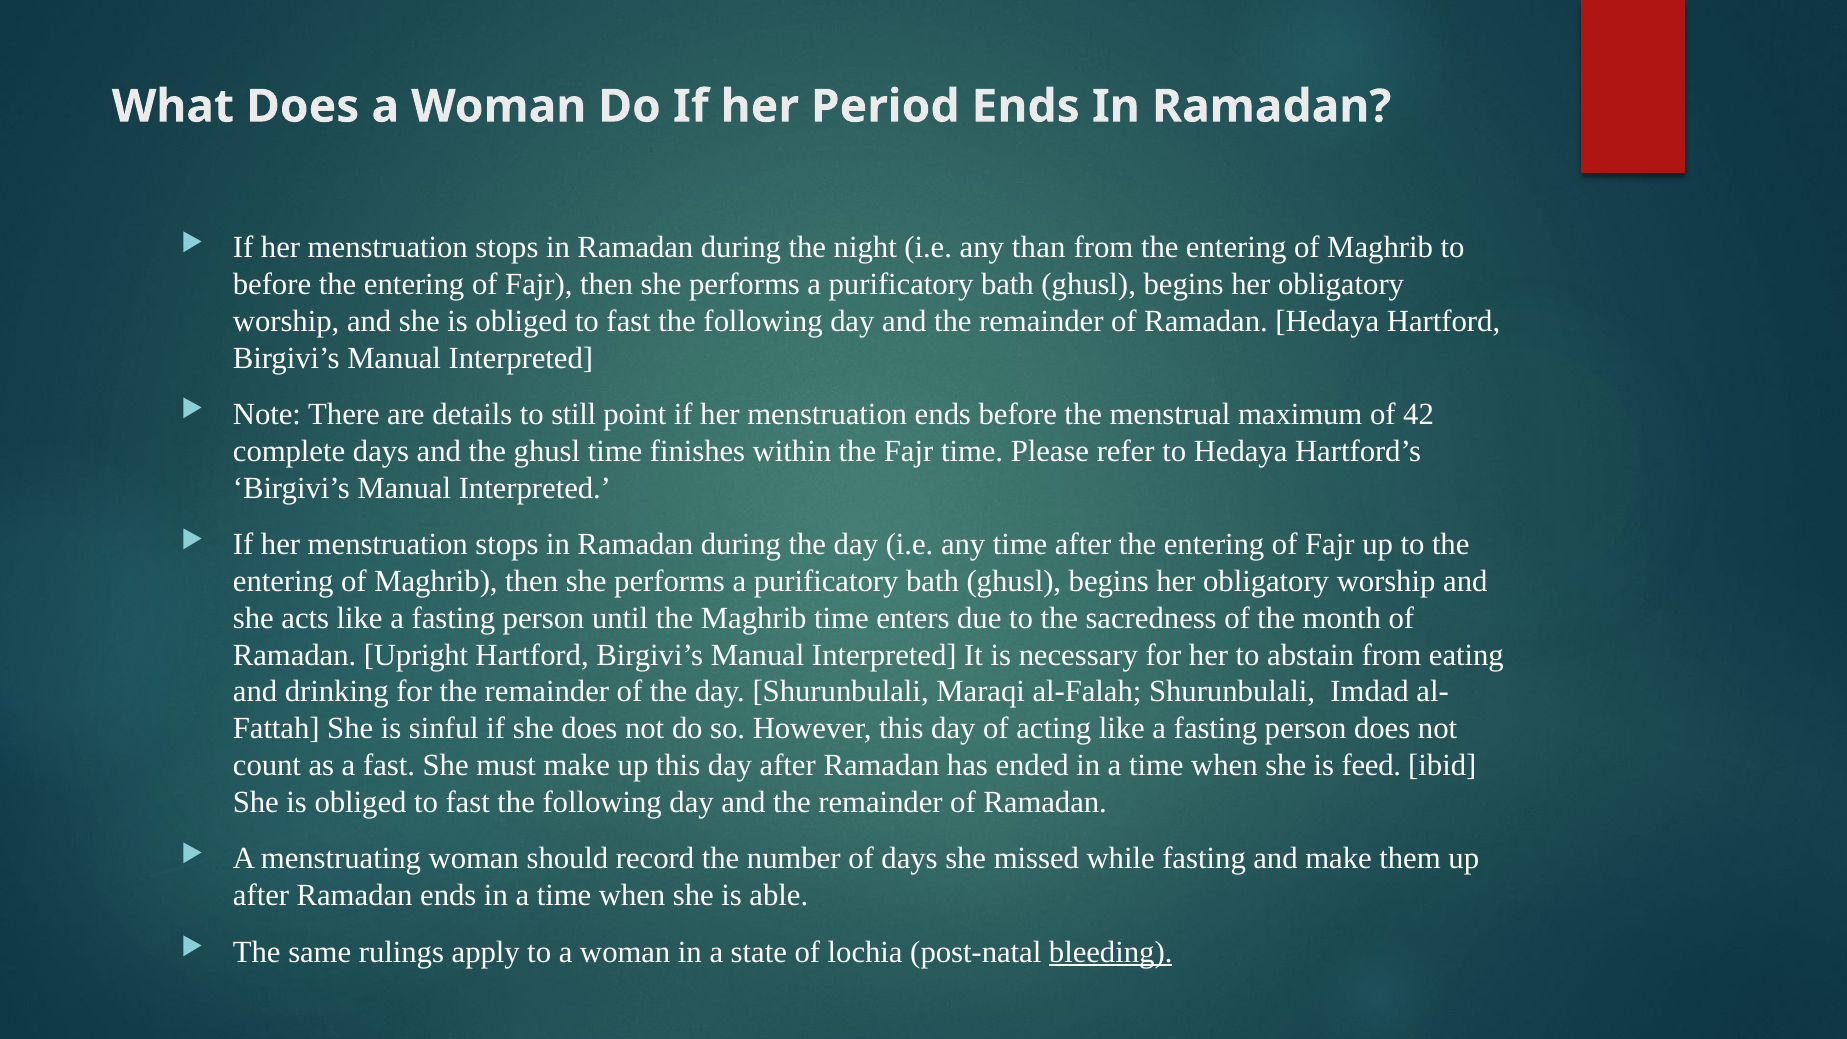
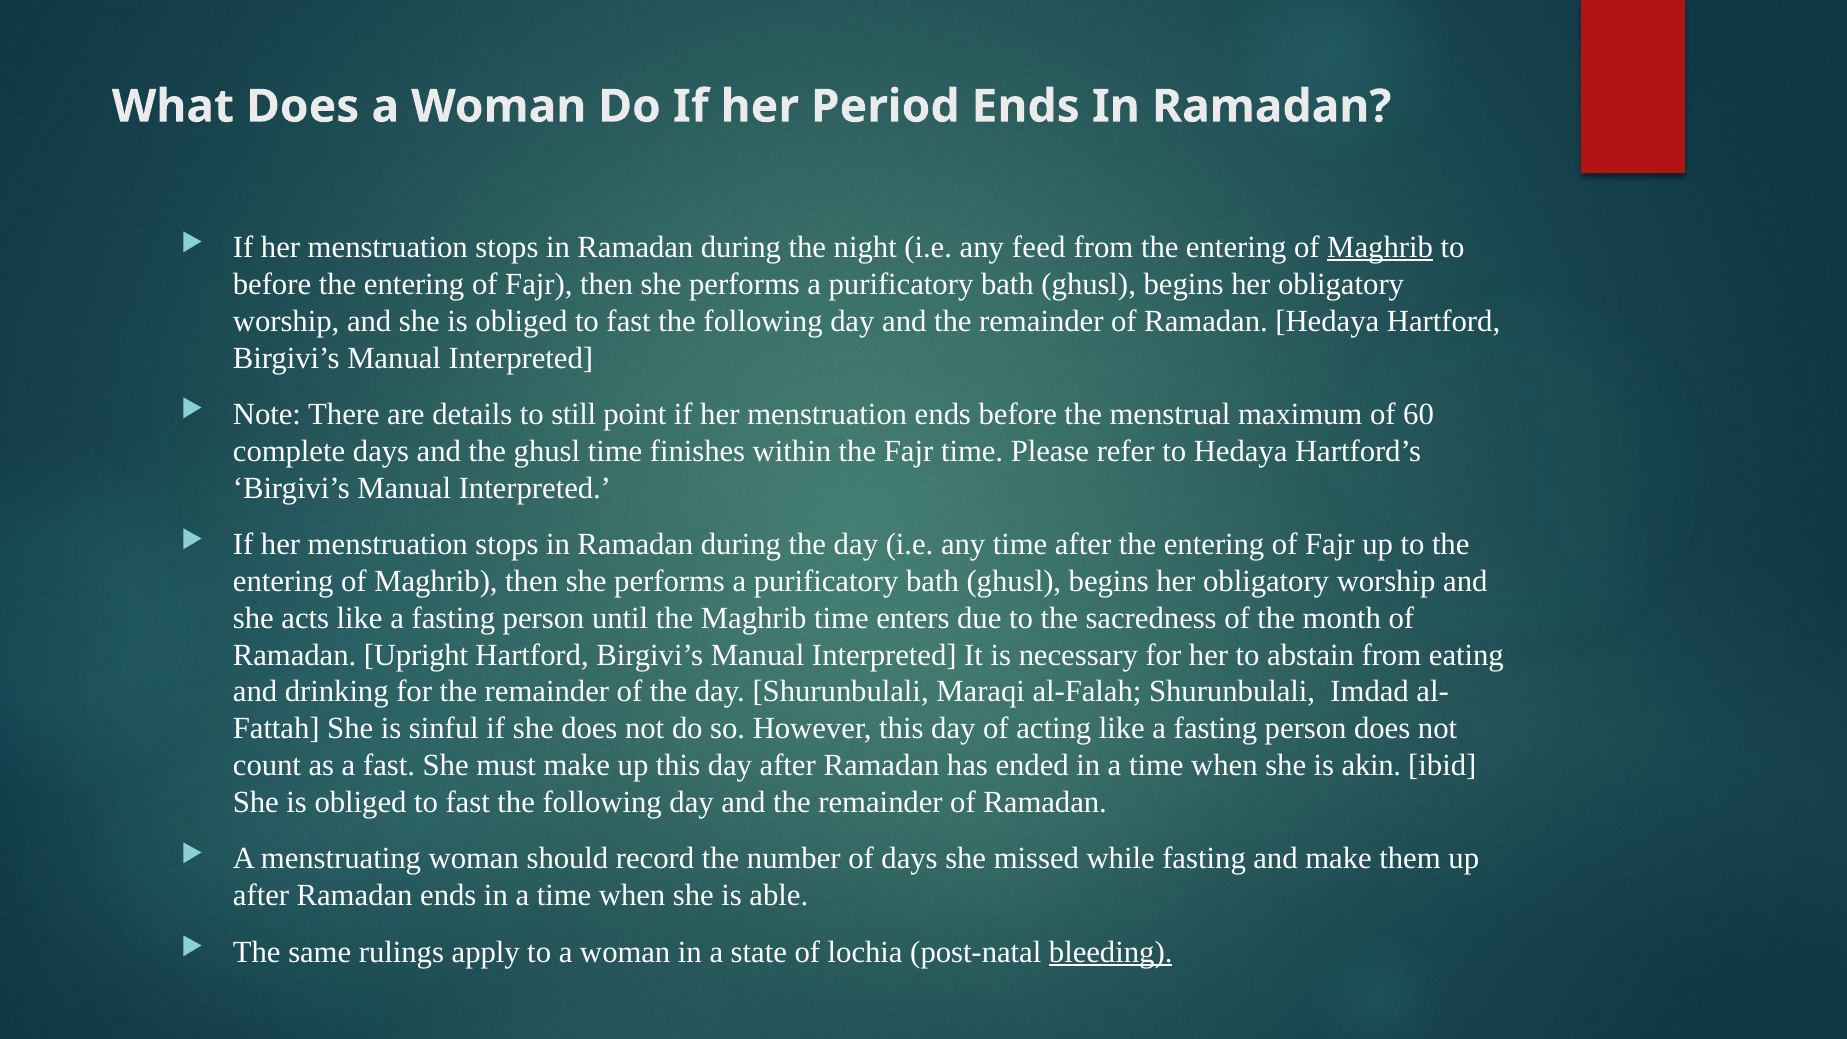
than: than -> feed (1039, 247)
Maghrib underline: none -> present (1380, 247)
42: 42 -> 60 (1419, 414)
feed: feed -> akin (1371, 766)
